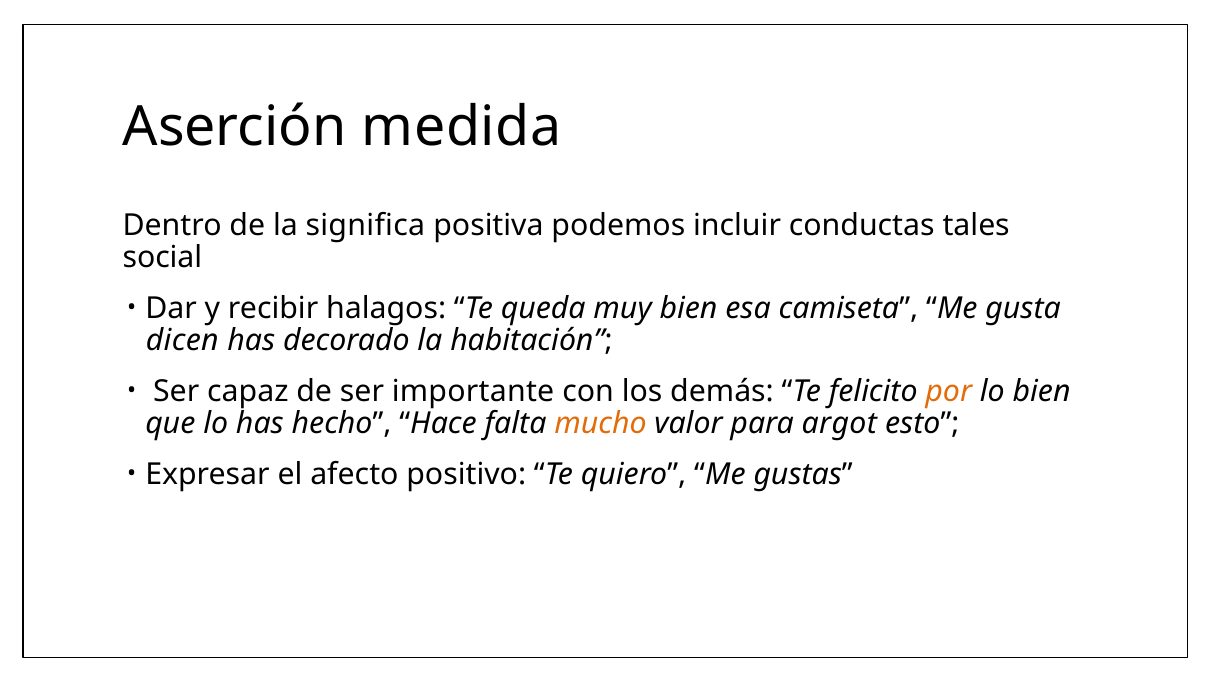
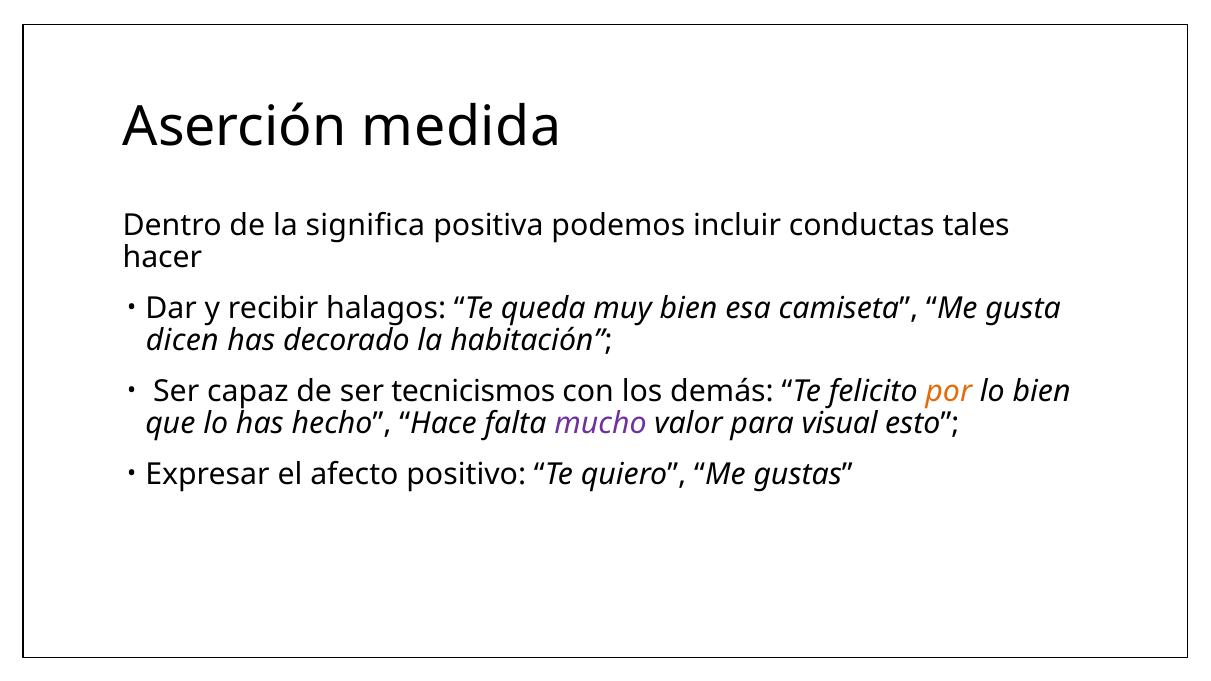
social: social -> hacer (162, 258)
importante: importante -> tecnicismos (473, 391)
mucho colour: orange -> purple (600, 424)
argot: argot -> visual (840, 424)
